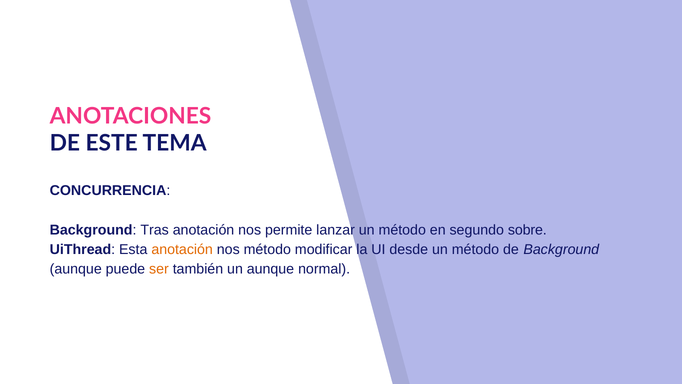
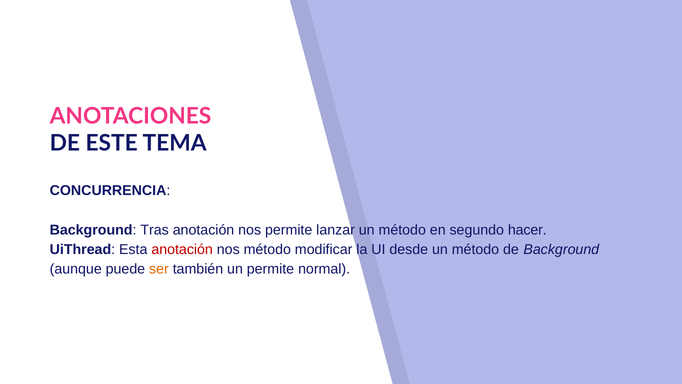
sobre: sobre -> hacer (527, 230)
anotación colour: orange -> red (182, 249)
un aunque: aunque -> permite (270, 269)
